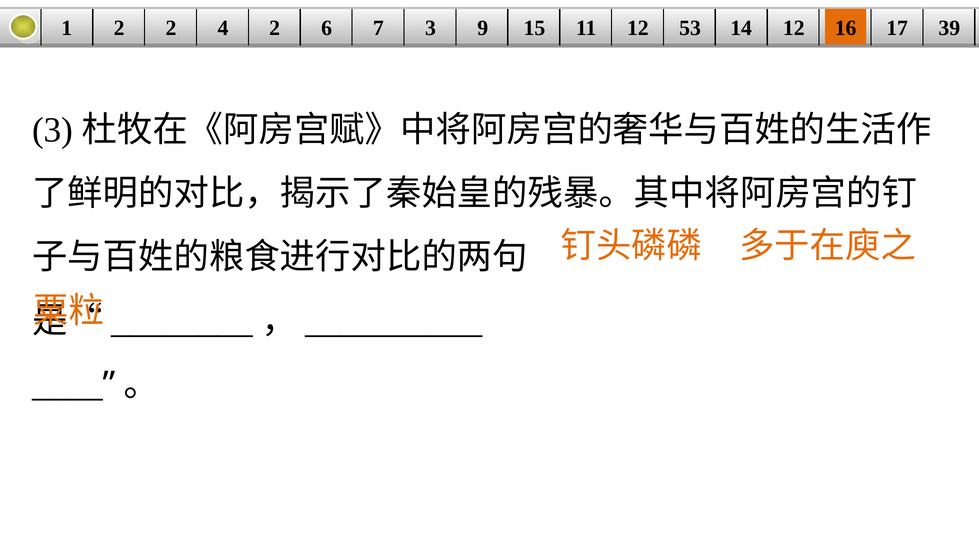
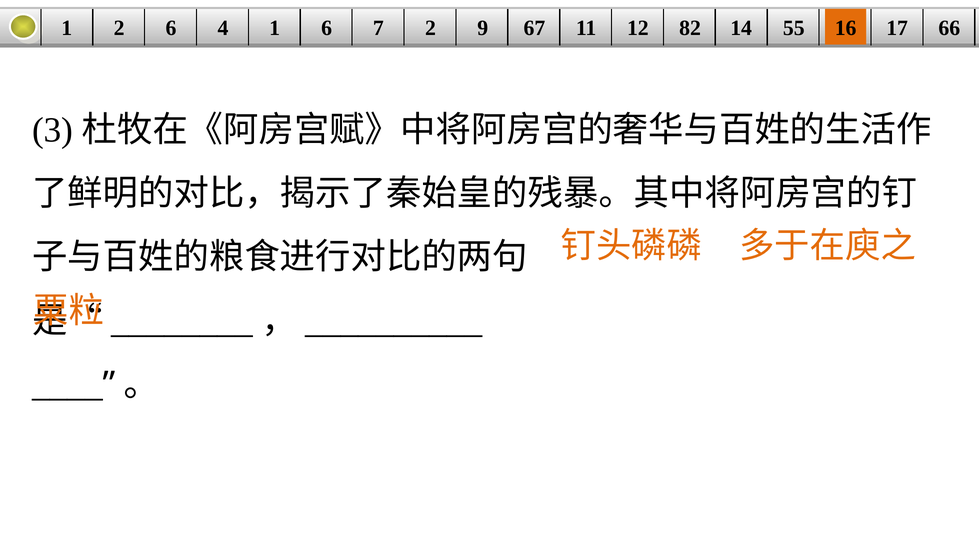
2 2: 2 -> 6 (171, 28)
4 2: 2 -> 1 (275, 28)
7 3: 3 -> 2 (430, 28)
15: 15 -> 67 (534, 28)
53: 53 -> 82 (690, 28)
14 12: 12 -> 55 (794, 28)
39: 39 -> 66 (949, 28)
